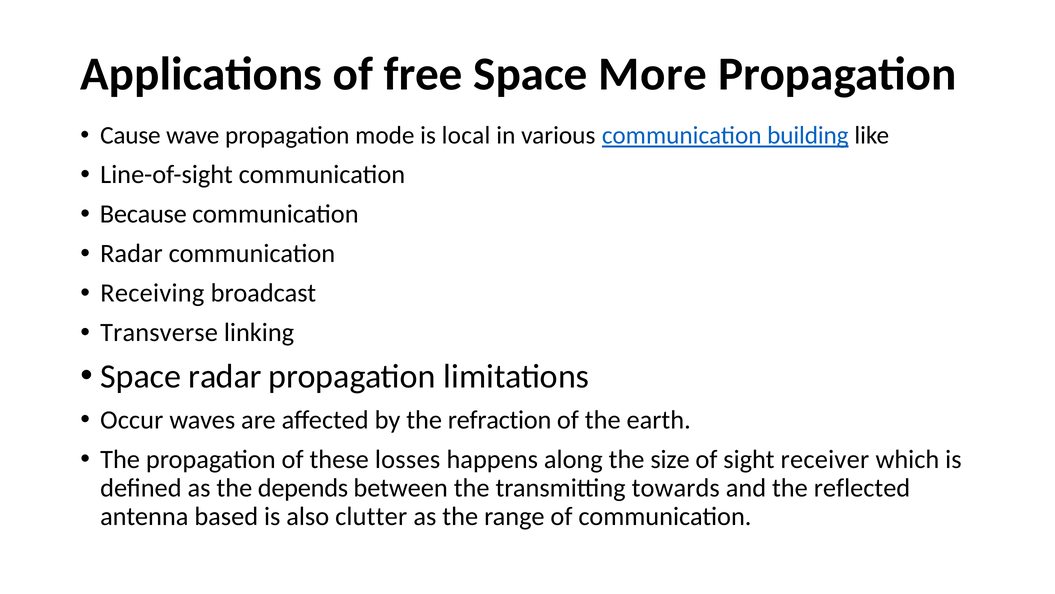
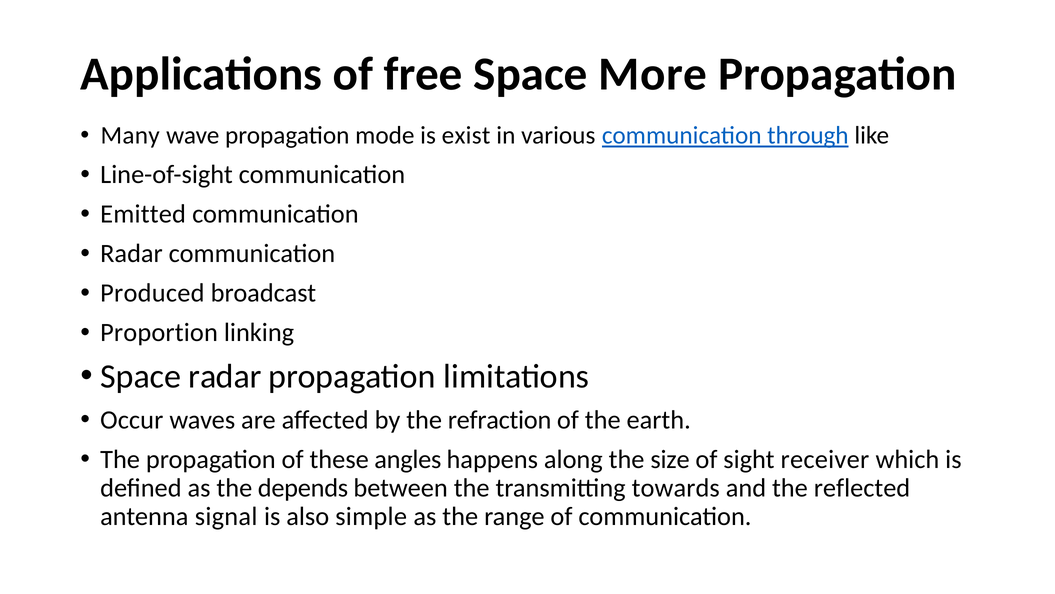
Cause: Cause -> Many (130, 135)
local: local -> exist (466, 135)
building: building -> through (808, 135)
Because: Because -> Emitted (143, 214)
Receiving: Receiving -> Produced (152, 293)
Transverse: Transverse -> Proportion (159, 332)
losses: losses -> angles (408, 459)
based: based -> signal (226, 516)
clutter: clutter -> simple (371, 516)
